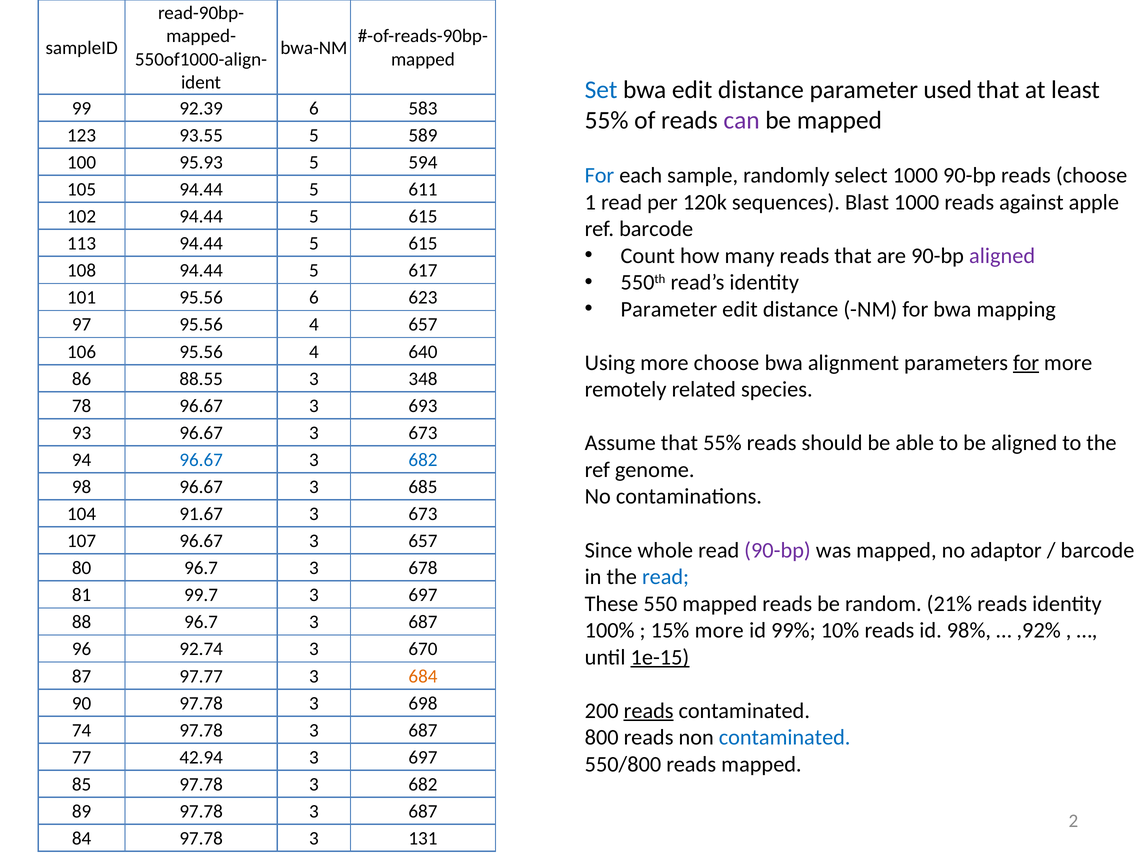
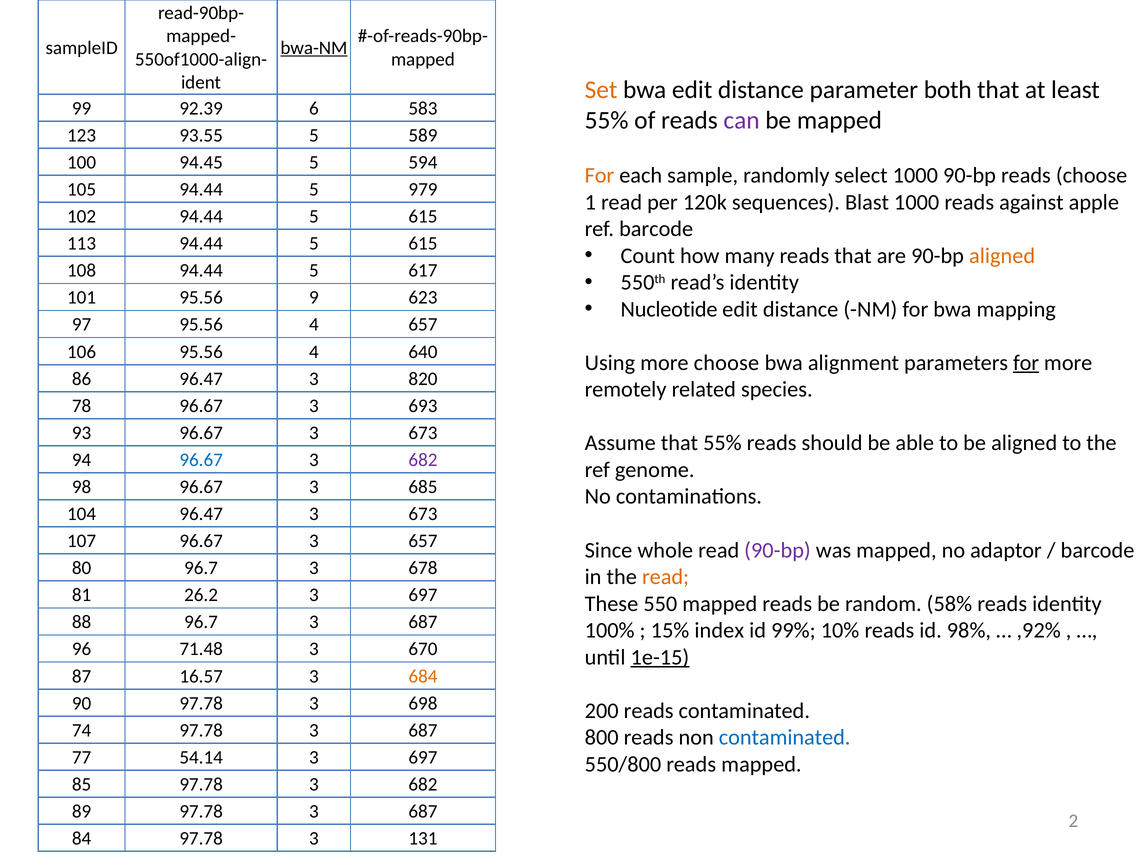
bwa-NM underline: none -> present (314, 48)
Set colour: blue -> orange (601, 90)
used: used -> both (948, 90)
95.93: 95.93 -> 94.45 (201, 162)
For colour: blue -> orange (599, 175)
611: 611 -> 979 (423, 190)
aligned colour: purple -> orange (1002, 256)
95.56 6: 6 -> 9 (314, 298)
Parameter: Parameter -> Nucleotide (669, 309)
86 88.55: 88.55 -> 96.47 (201, 379)
348: 348 -> 820 (423, 379)
682 colour: blue -> purple (423, 460)
104 91.67: 91.67 -> 96.47 (201, 514)
read colour: blue -> orange (666, 577)
99.7: 99.7 -> 26.2 (201, 595)
21%: 21% -> 58% (949, 604)
15% more: more -> index (719, 631)
92.74: 92.74 -> 71.48 (201, 649)
97.77: 97.77 -> 16.57 (201, 676)
reads underline: present -> none (649, 711)
42.94: 42.94 -> 54.14 (201, 758)
